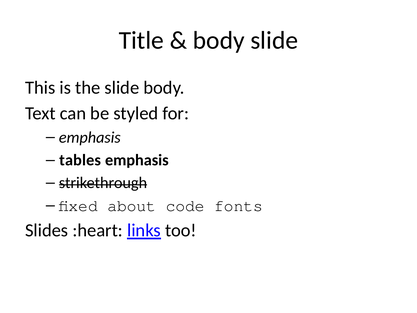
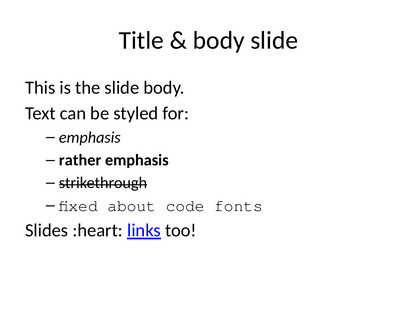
tables: tables -> rather (80, 160)
